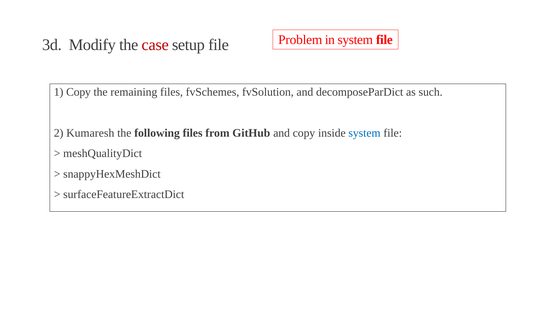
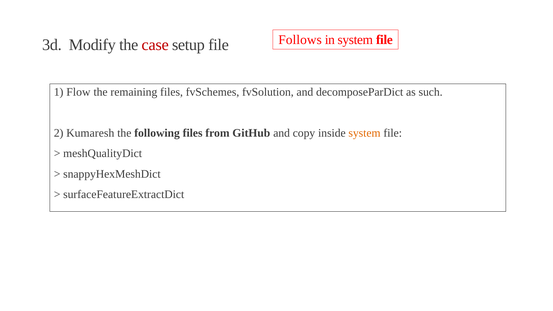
Problem: Problem -> Follows (300, 40)
1 Copy: Copy -> Flow (78, 92)
system colour: blue -> orange (364, 133)
